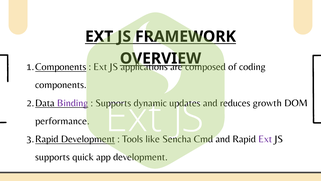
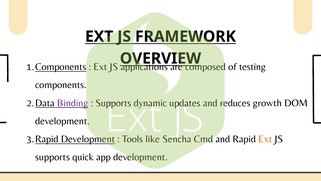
coding: coding -> testing (252, 67)
performance: performance -> development (62, 121)
Ext colour: purple -> orange (265, 139)
